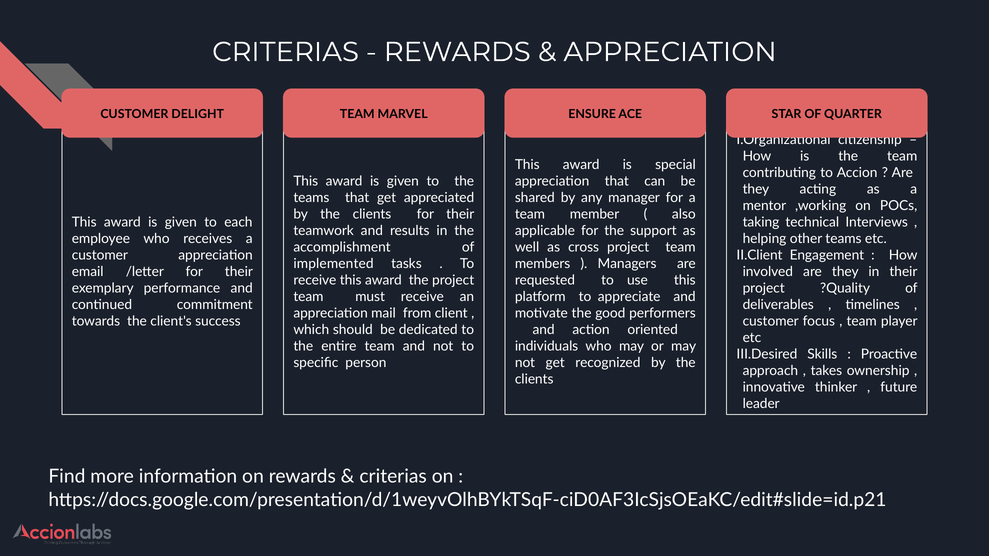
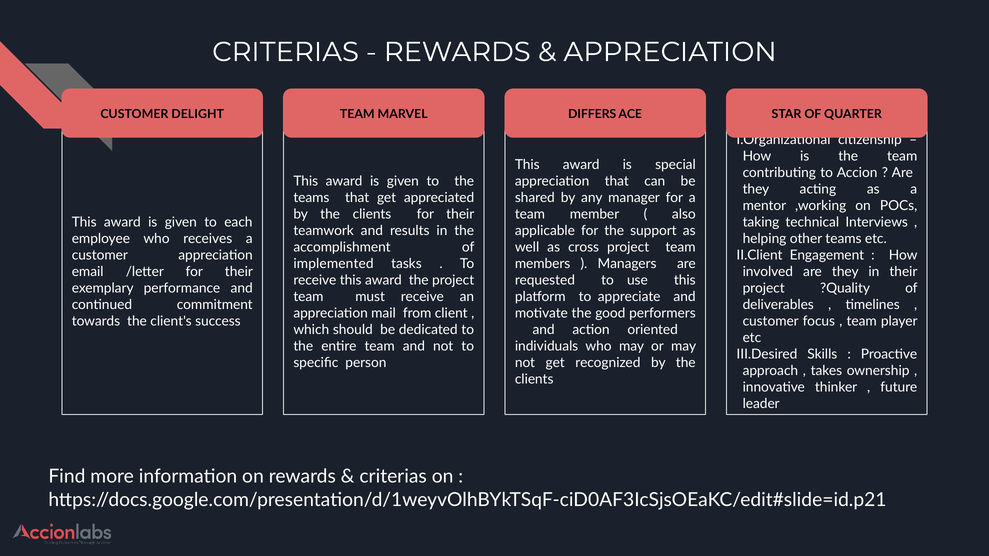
ENSURE: ENSURE -> DIFFERS (592, 114)
